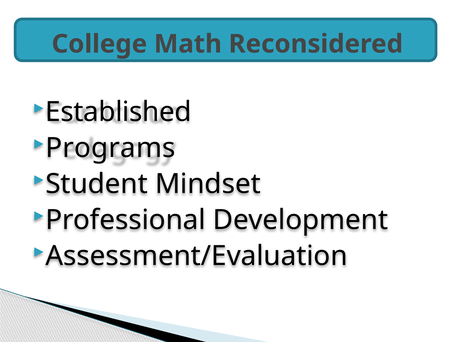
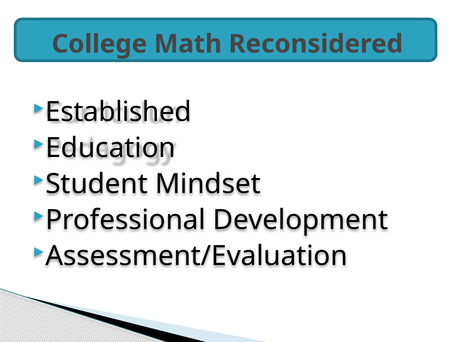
Programs: Programs -> Education (111, 148)
